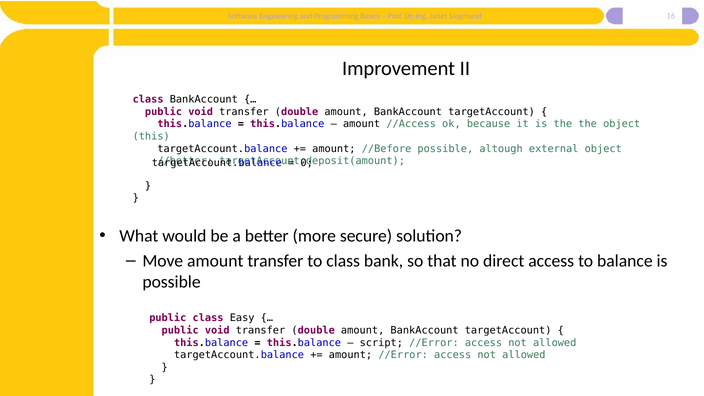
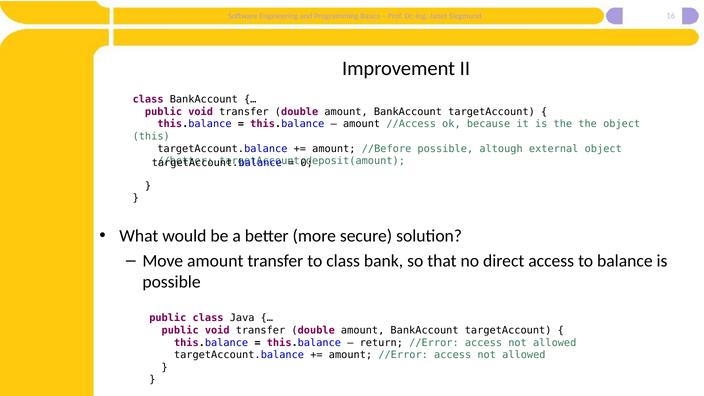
Easy: Easy -> Java (242, 318)
script: script -> return (381, 343)
